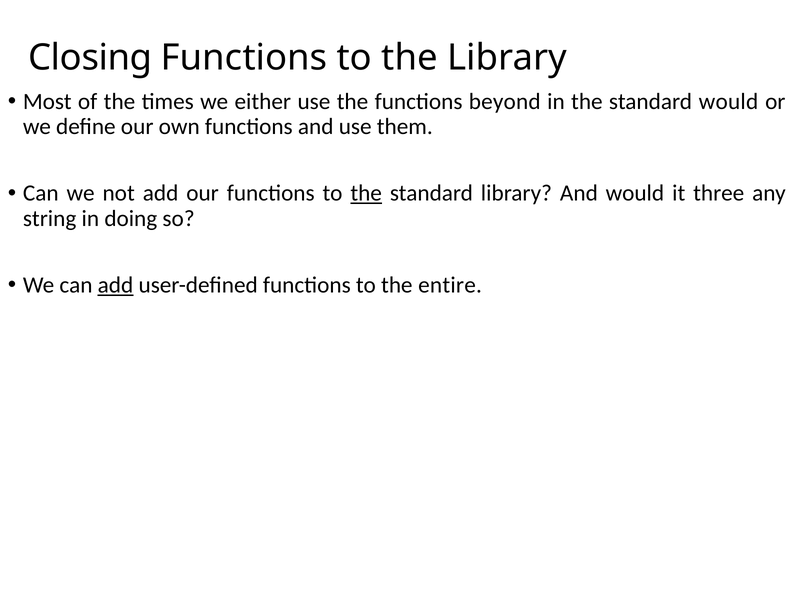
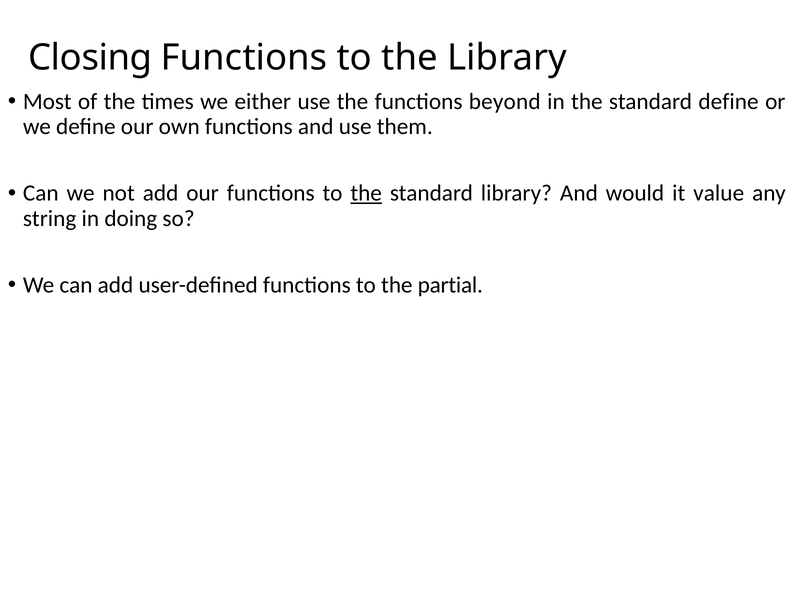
standard would: would -> define (729, 102)
three: three -> value (719, 194)
add underline: present -> none (115, 285)
entire: entire -> partial (450, 285)
